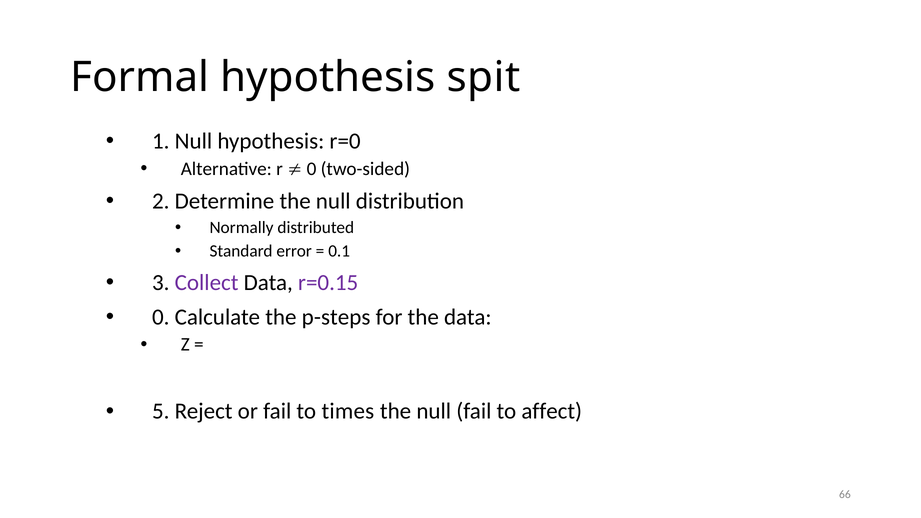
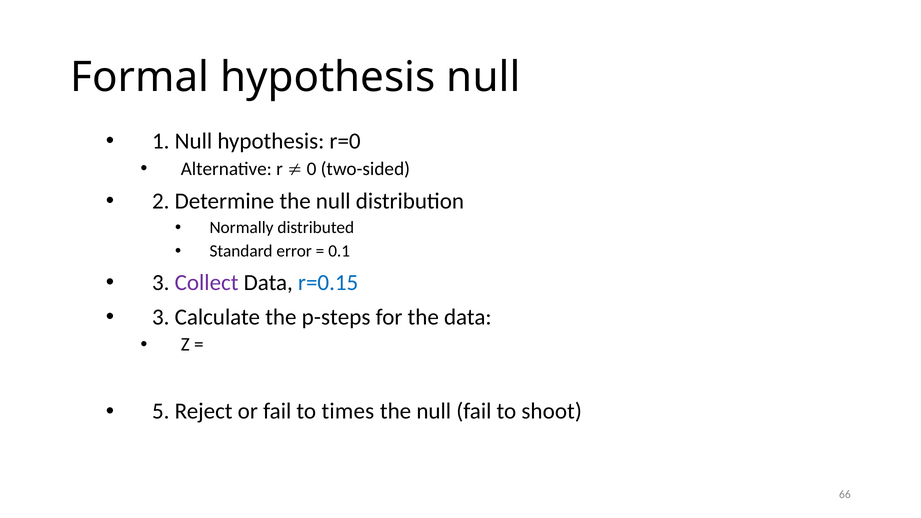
hypothesis spit: spit -> null (484, 77)
r=0.15 colour: purple -> blue (328, 283)
0: 0 -> 3 (161, 317)
affect: affect -> shoot (552, 411)
